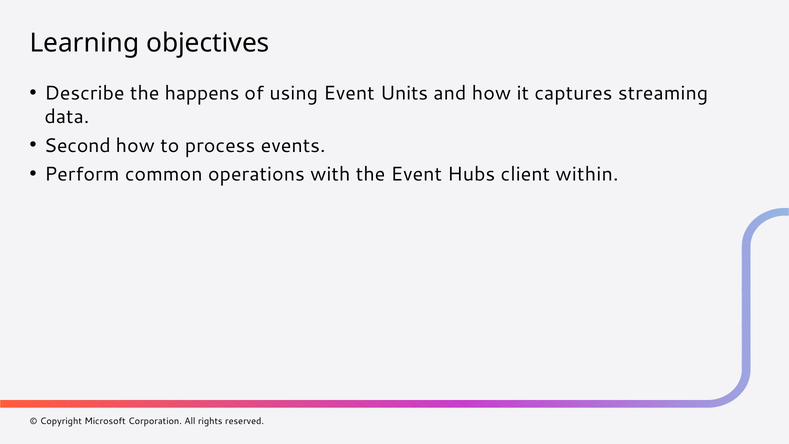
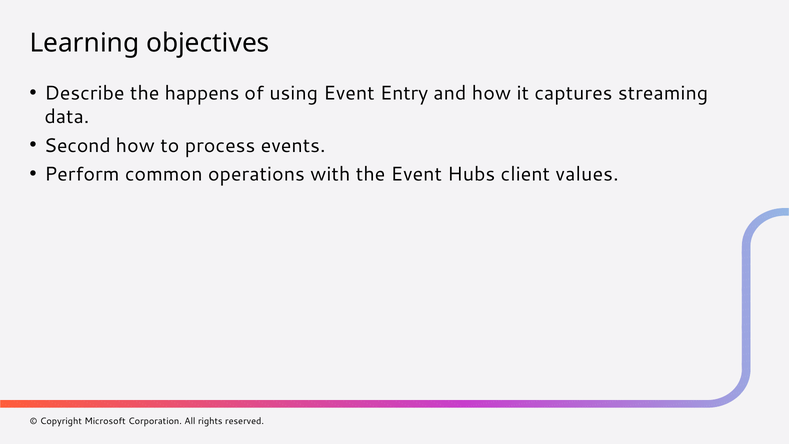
Units: Units -> Entry (404, 93)
within: within -> values (587, 174)
